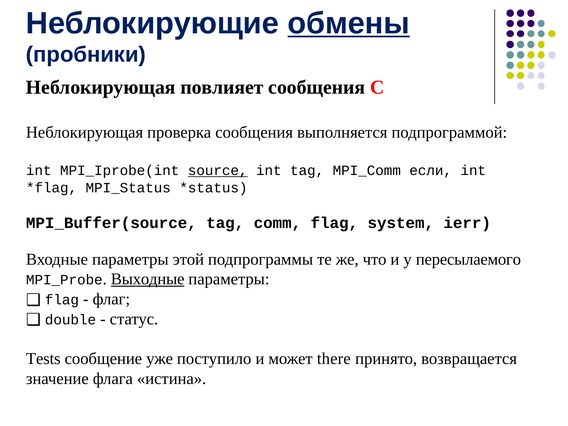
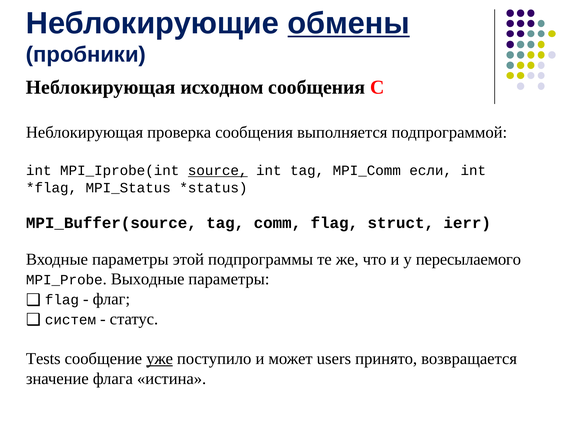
повлияет: повлияет -> исходном (222, 87)
system: system -> struct (401, 223)
Выходные underline: present -> none (148, 279)
double: double -> систем (70, 320)
уже underline: none -> present (160, 359)
there: there -> users (334, 359)
